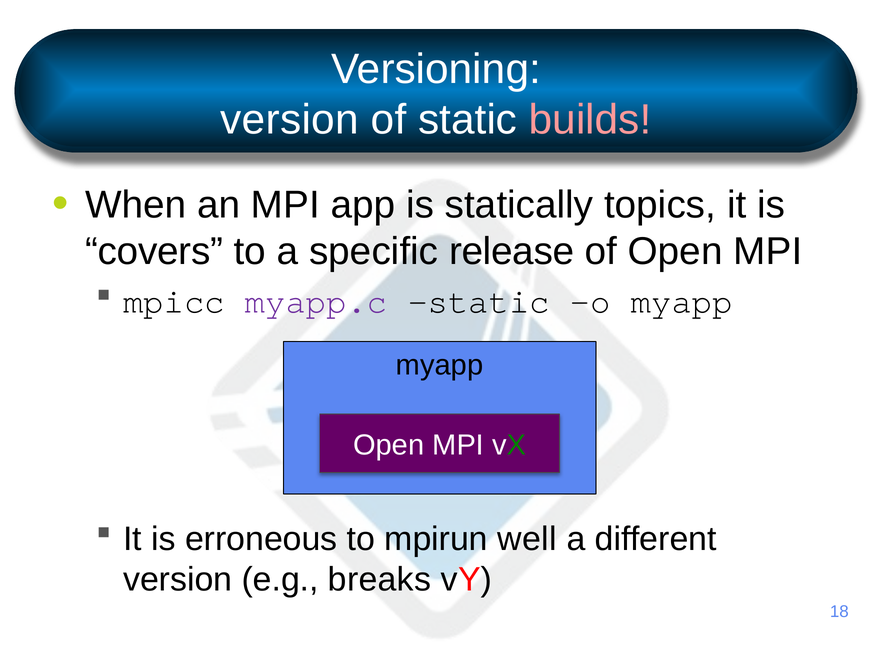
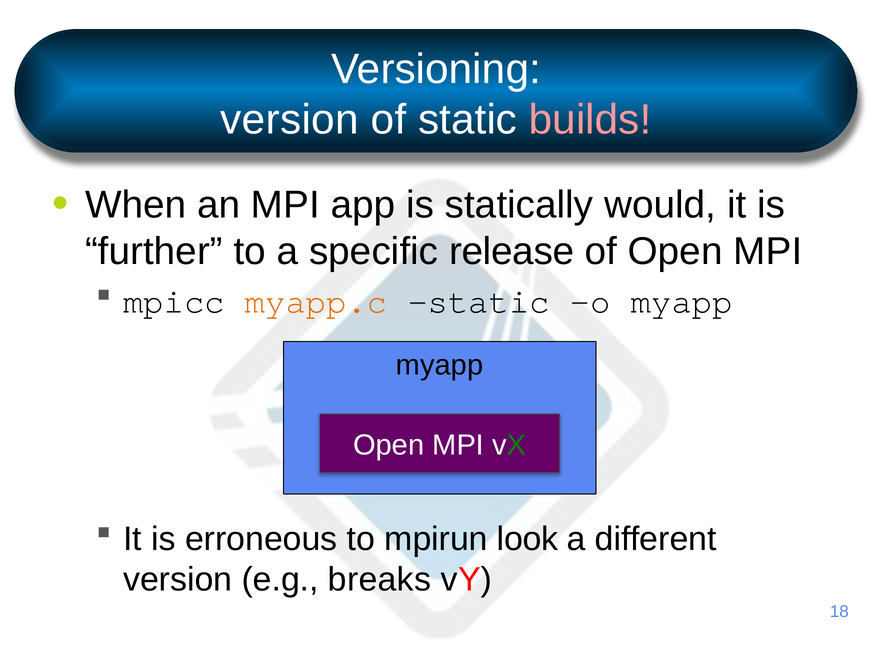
topics: topics -> would (660, 205)
covers: covers -> further (154, 251)
myapp.c colour: purple -> orange (316, 301)
well: well -> look (527, 539)
